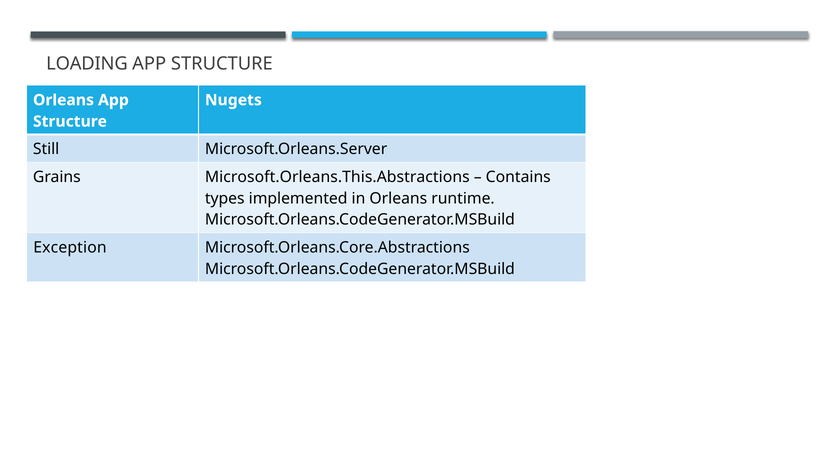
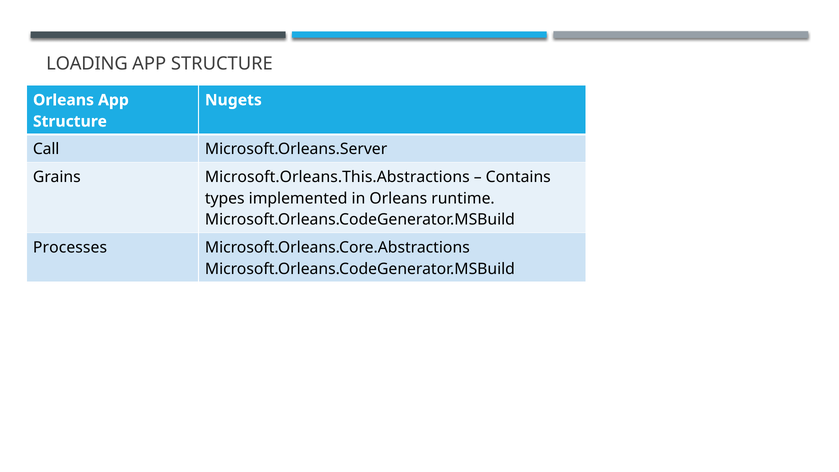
Still: Still -> Call (46, 149)
Exception: Exception -> Processes (70, 247)
